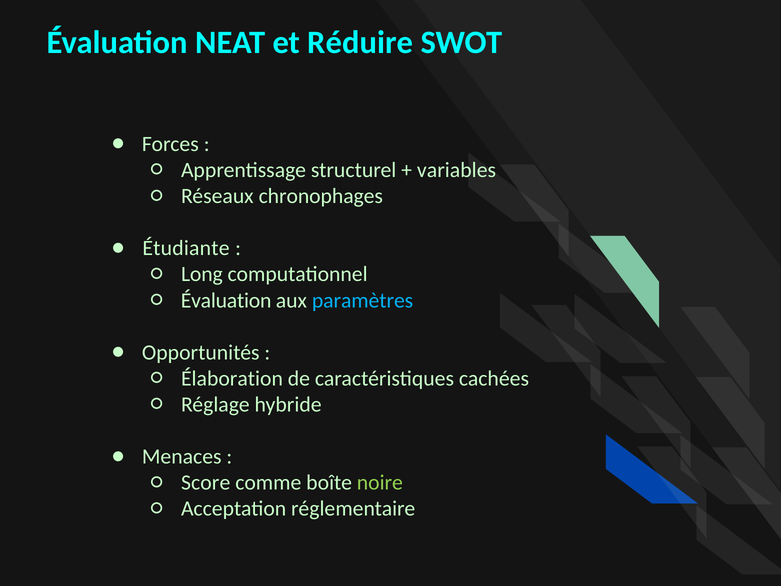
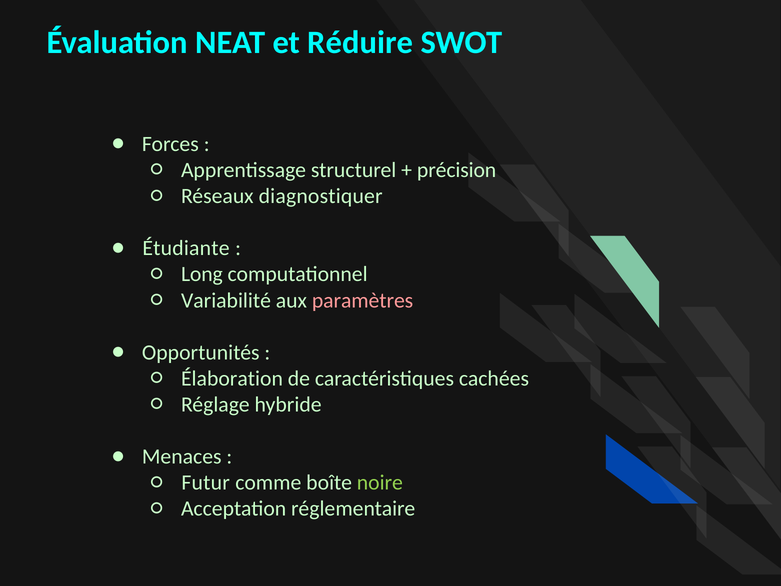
variables: variables -> précision (457, 170)
chronophages: chronophages -> diagnostiquer (321, 196)
Évaluation: Évaluation -> Variabilité (226, 300)
paramètres colour: light blue -> pink (363, 300)
Score: Score -> Futur (206, 483)
